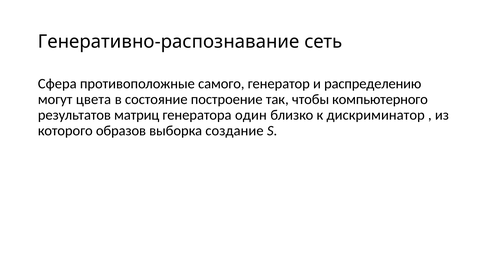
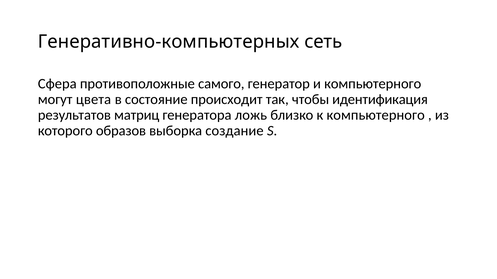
Генеративно-распознавание: Генеративно-распознавание -> Генеративно-компьютерных (169, 42)
и распределению: распределению -> компьютерного (373, 84)
построение: построение -> происходит (227, 100)
компьютерного: компьютерного -> идентификация (380, 100)
один: один -> ложь (251, 115)
к дискриминатор: дискриминатор -> компьютерного (376, 115)
